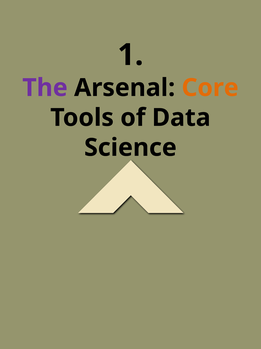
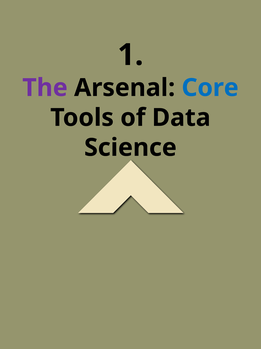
Core colour: orange -> blue (210, 87)
